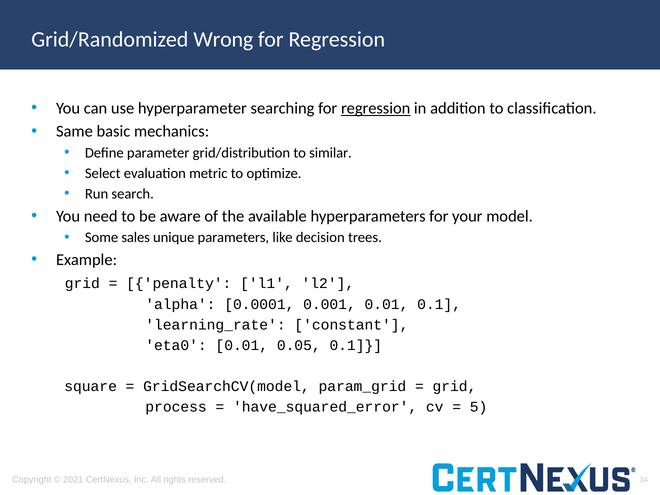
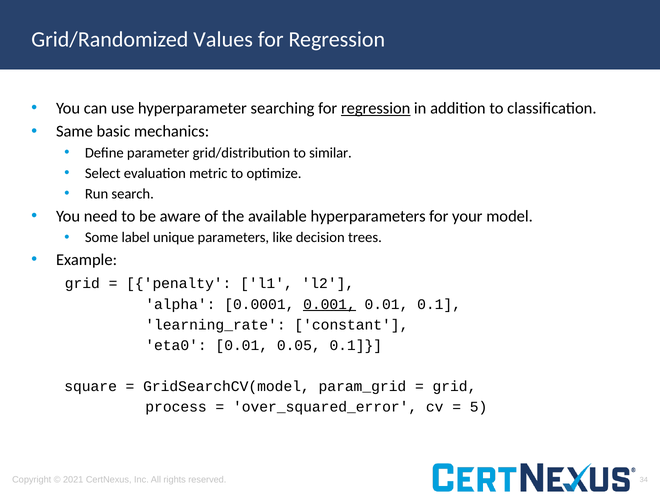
Wrong: Wrong -> Values (223, 39)
sales: sales -> label (136, 238)
0.001 underline: none -> present (329, 304)
have_squared_error: have_squared_error -> over_squared_error (325, 407)
